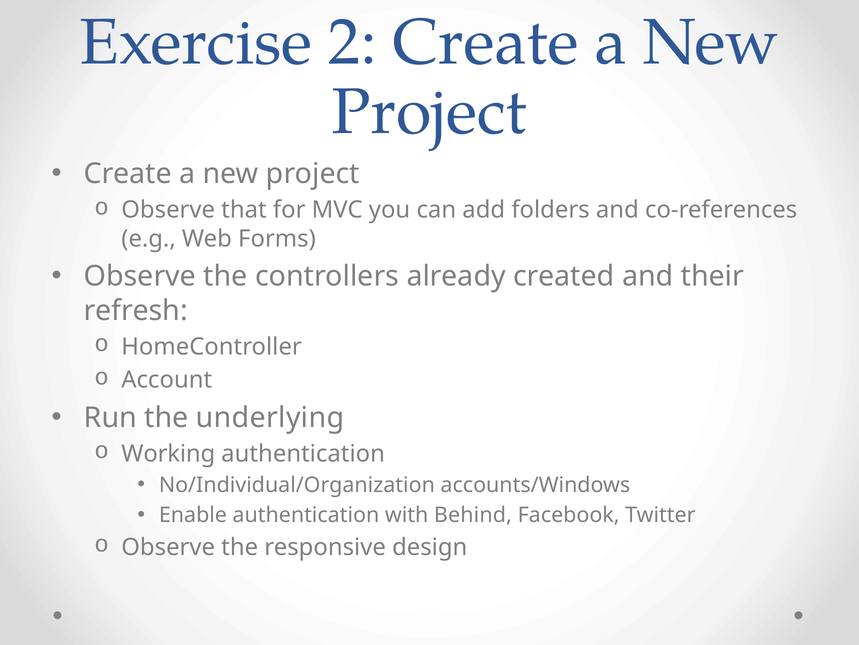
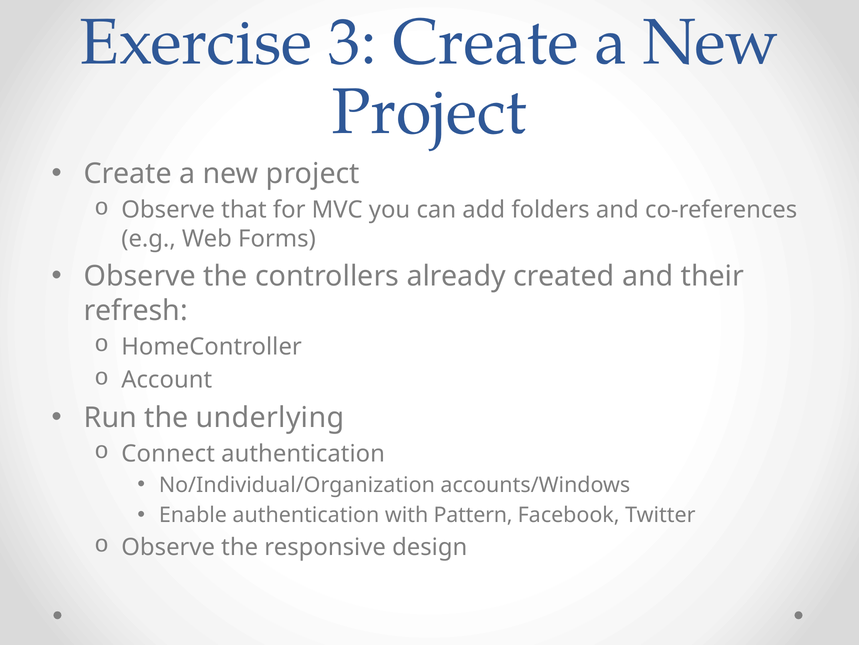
2: 2 -> 3 (352, 43)
Working: Working -> Connect (168, 453)
Behind: Behind -> Pattern (473, 515)
